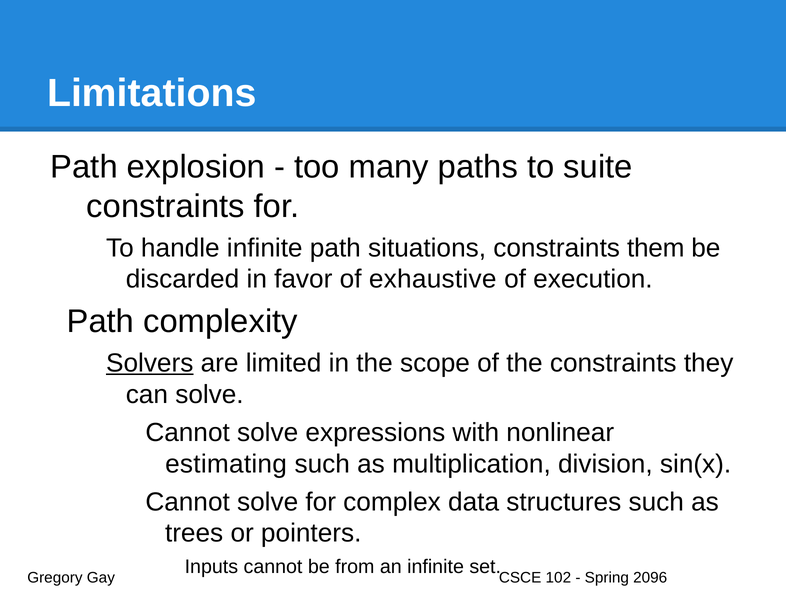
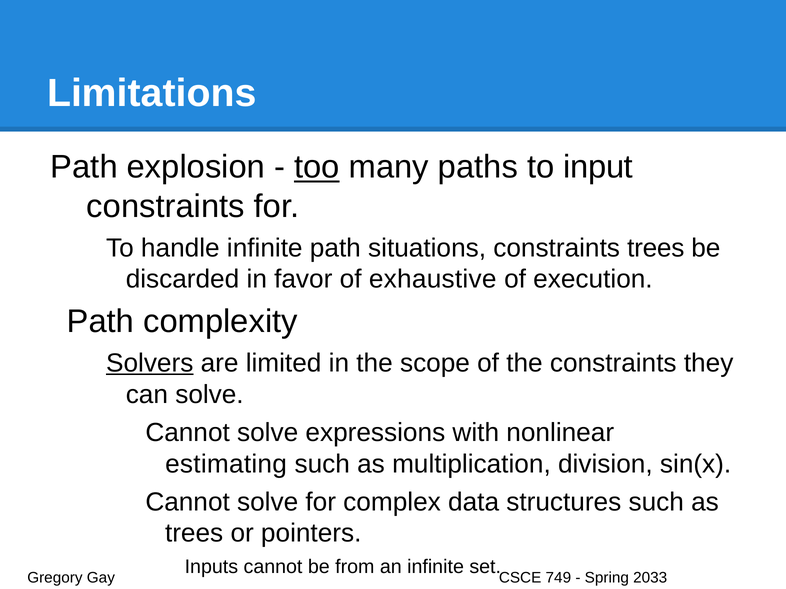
too underline: none -> present (317, 167)
suite: suite -> input (598, 167)
constraints them: them -> trees (656, 248)
102: 102 -> 749 (558, 578)
2096: 2096 -> 2033 (650, 578)
